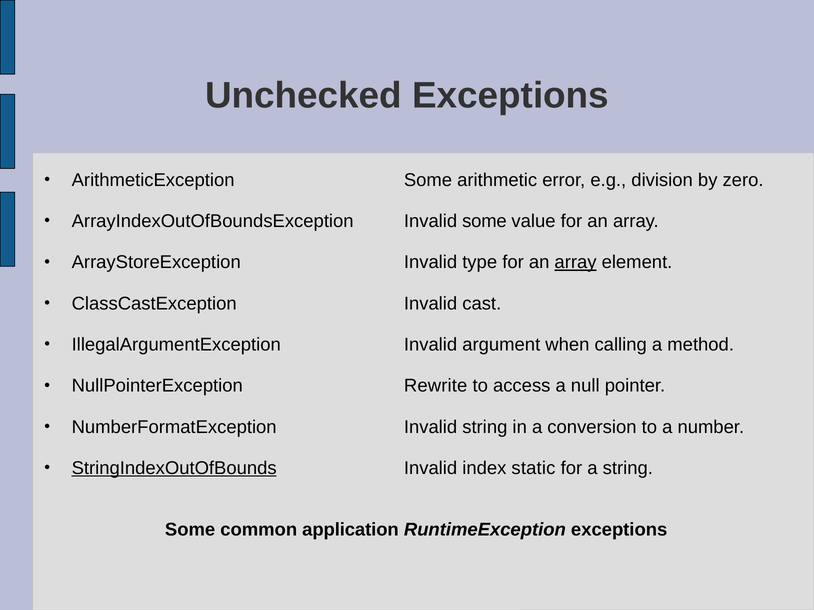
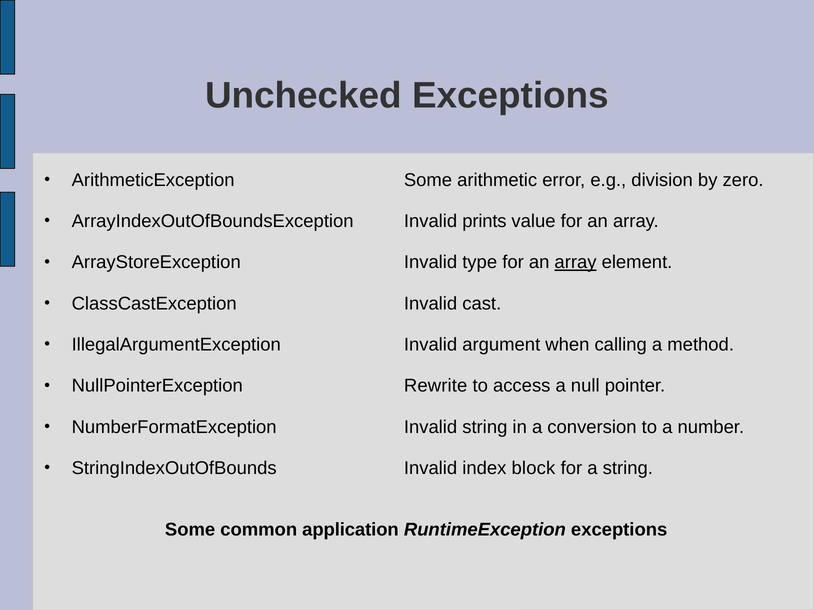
Invalid some: some -> prints (484, 221)
StringIndexOutOfBounds underline: present -> none (174, 468)
static: static -> block (533, 468)
